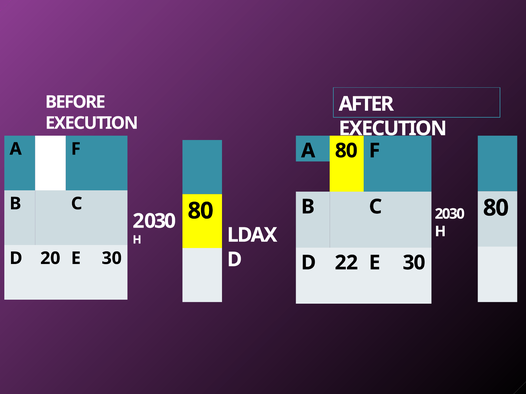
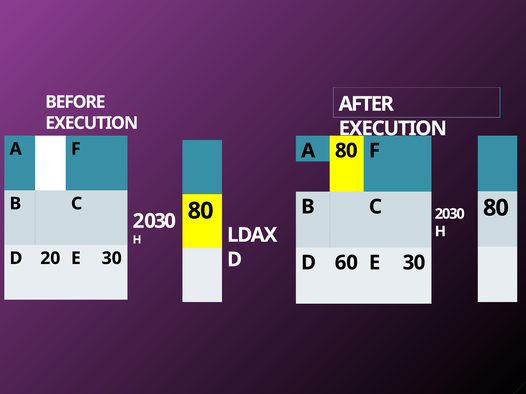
22: 22 -> 60 (346, 263)
